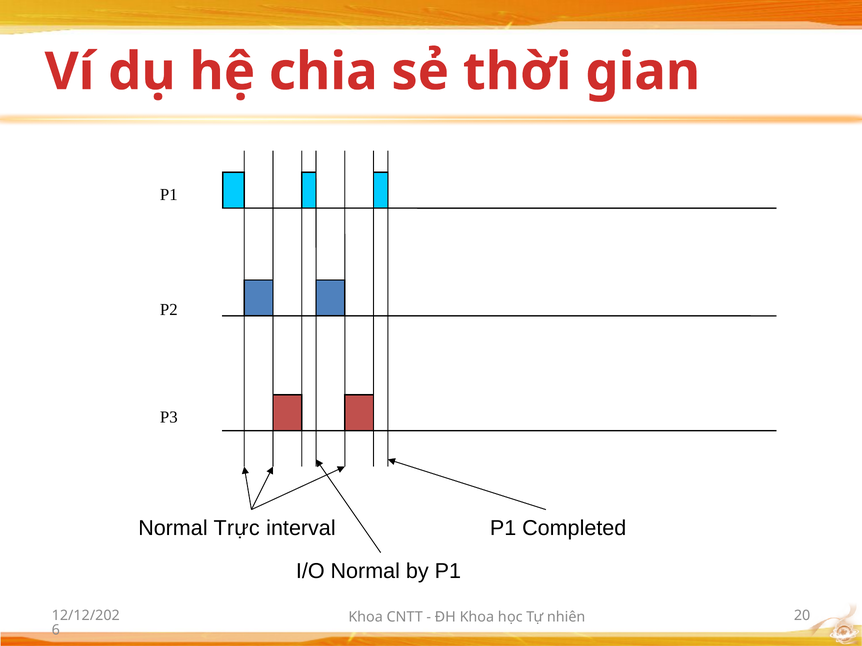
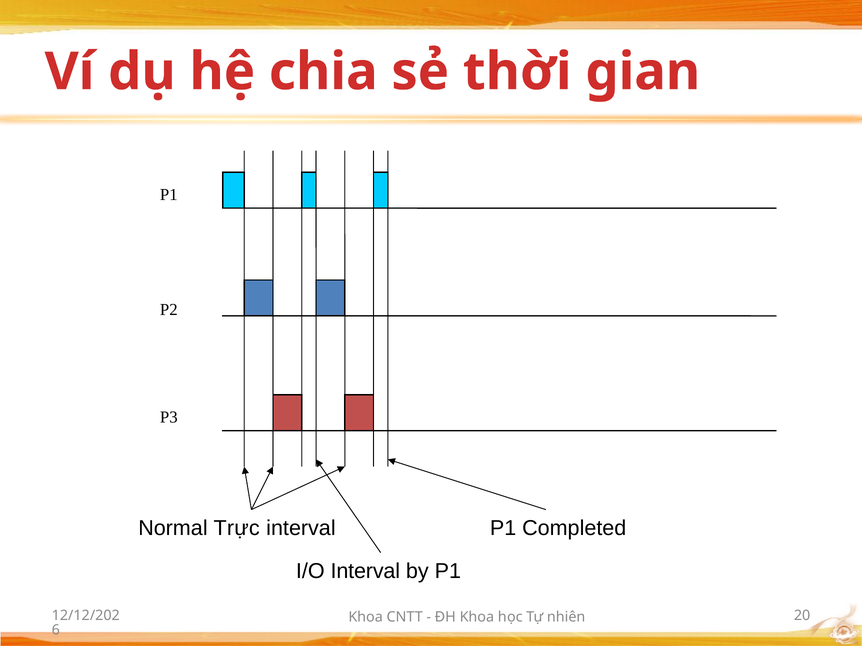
I/O Normal: Normal -> Interval (365, 572)
